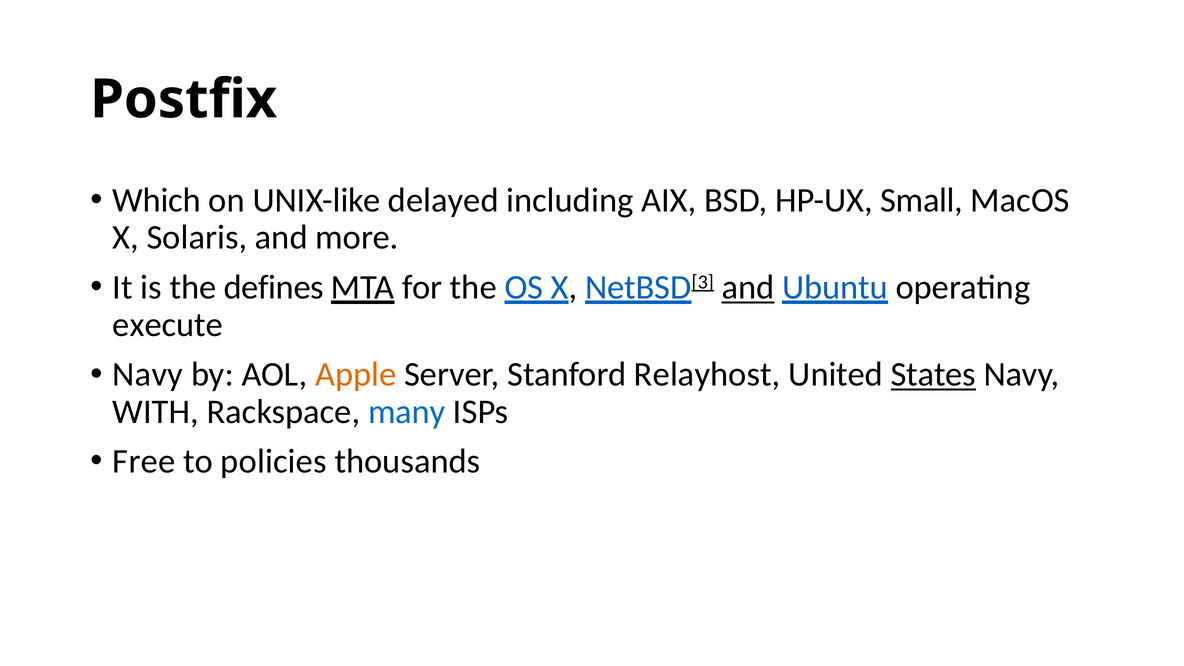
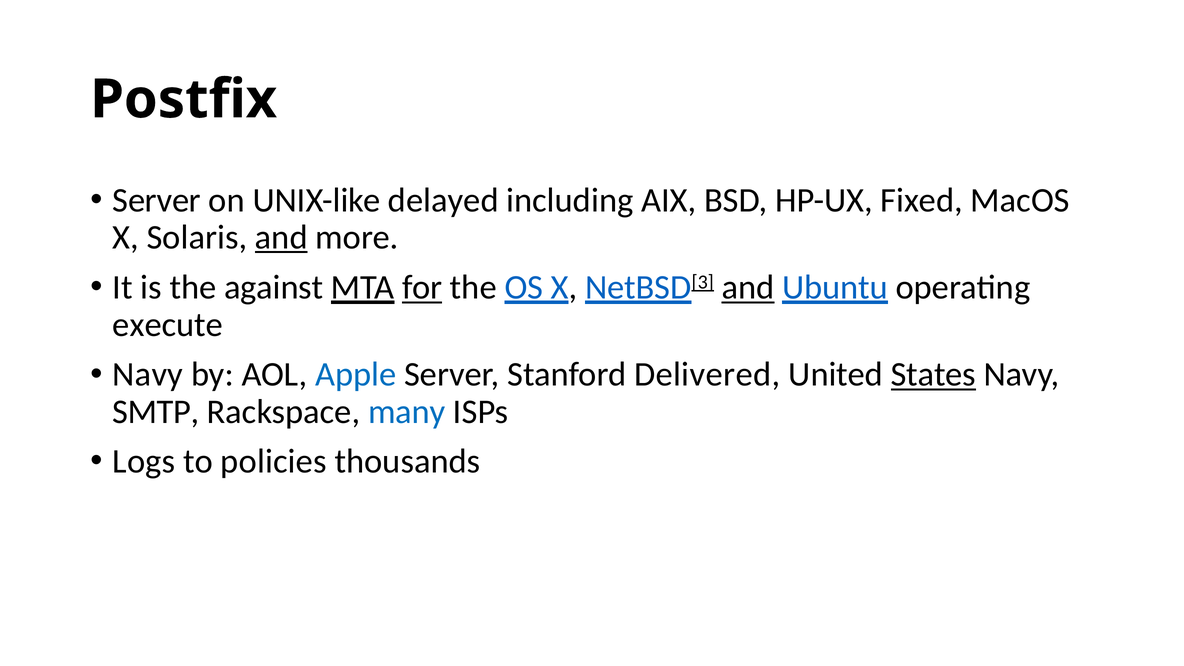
Which: Which -> Server (157, 200)
Small: Small -> Fixed (922, 200)
and underline: none -> present (281, 237)
defines: defines -> against (274, 288)
for underline: none -> present (422, 288)
Apple colour: orange -> blue (356, 374)
Relayhost: Relayhost -> Delivered (707, 374)
WITH: WITH -> SMTP (156, 412)
Free: Free -> Logs (144, 461)
